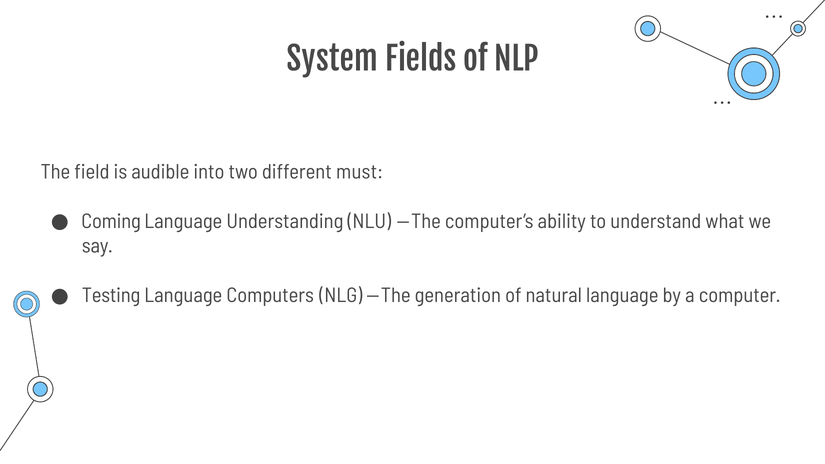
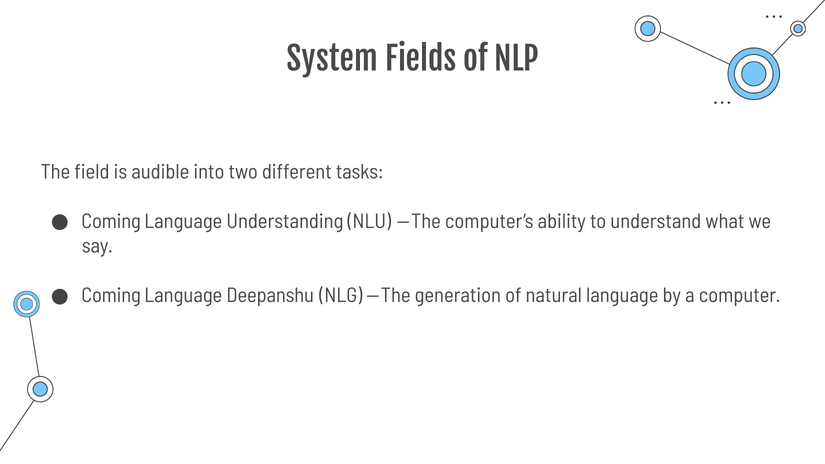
must: must -> tasks (360, 172)
Testing: Testing -> Coming (111, 295)
Computers: Computers -> Deepanshu (270, 295)
